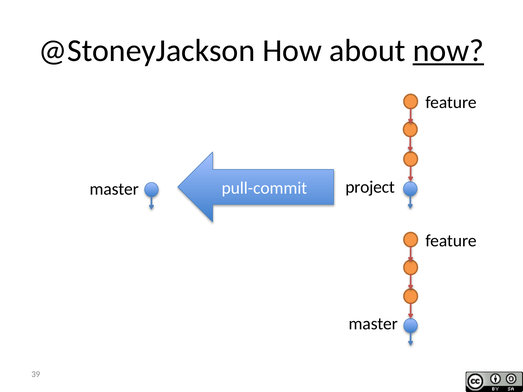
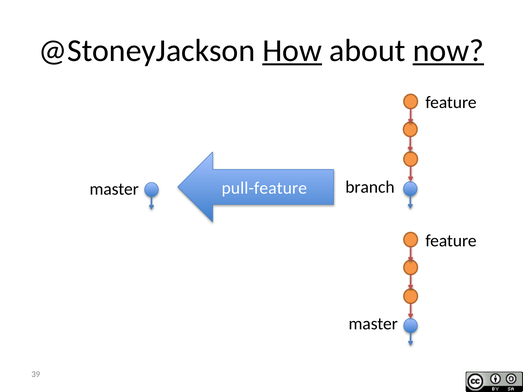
How underline: none -> present (292, 51)
pull-commit: pull-commit -> pull-feature (264, 188)
project: project -> branch (370, 187)
